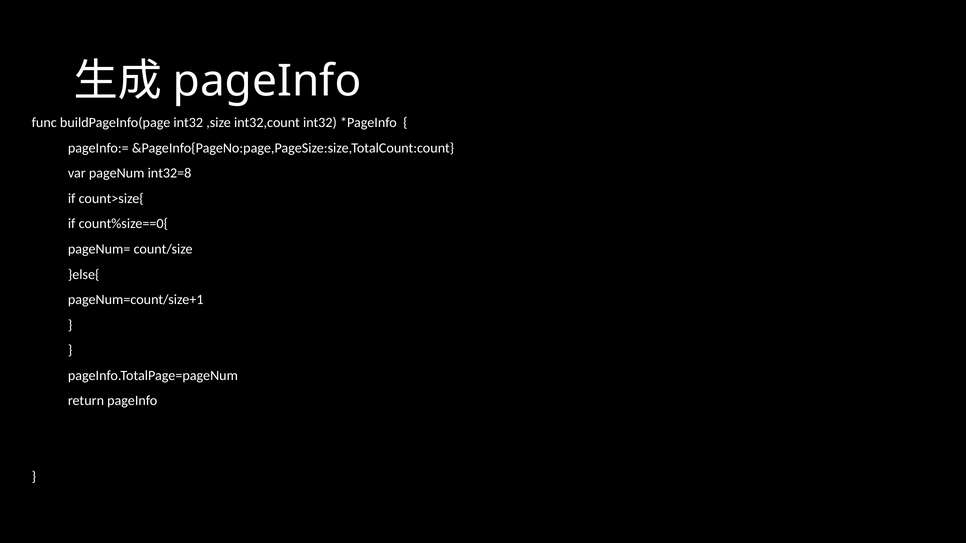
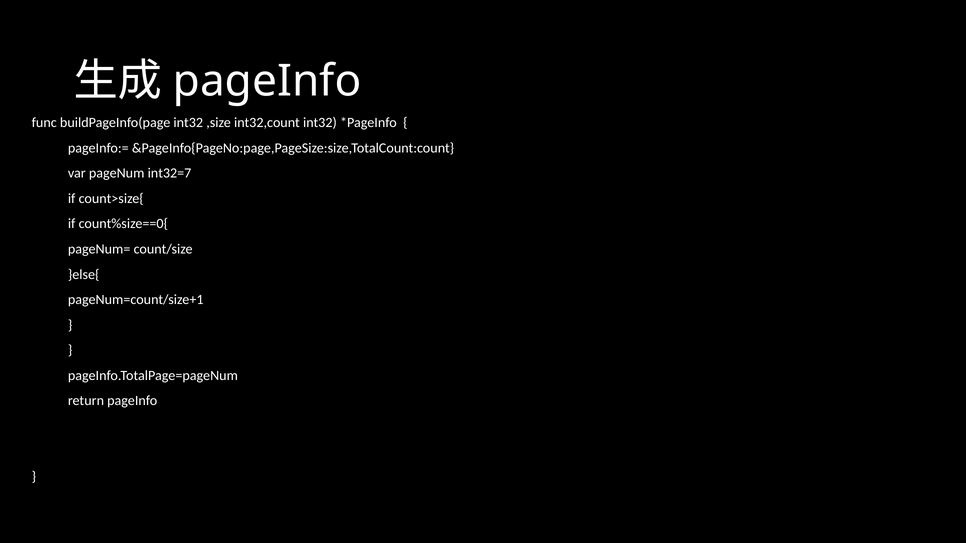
int32=8: int32=8 -> int32=7 (170, 173)
